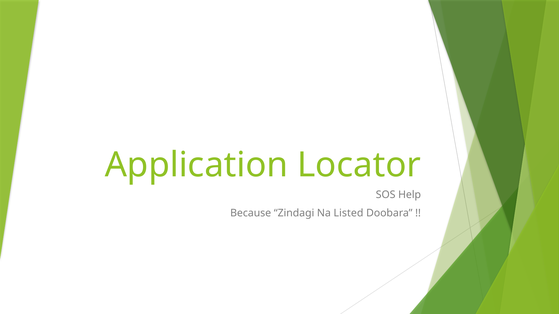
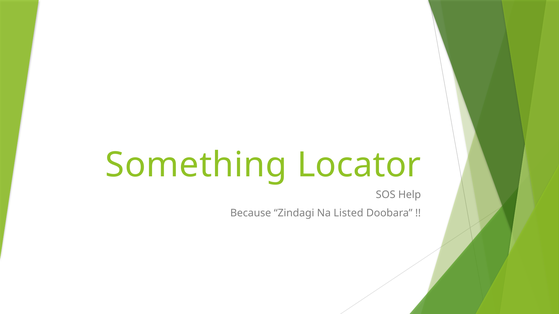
Application: Application -> Something (196, 165)
